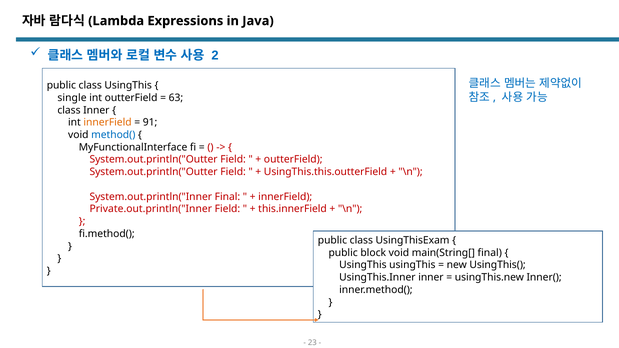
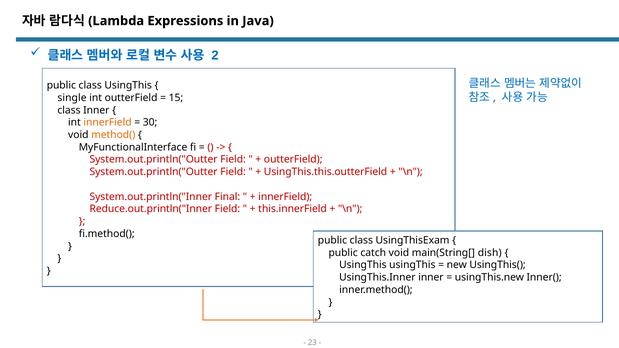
63: 63 -> 15 (176, 98)
91: 91 -> 30 (150, 123)
method( colour: blue -> orange (113, 135)
Private.out.println("Inner: Private.out.println("Inner -> Reduce.out.println("Inner (151, 209)
block: block -> catch (373, 253)
main(String[ final: final -> dish (490, 253)
